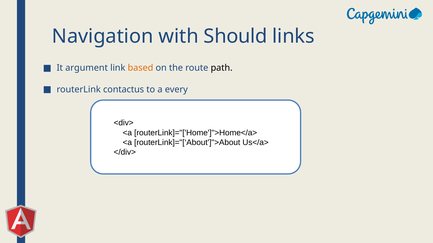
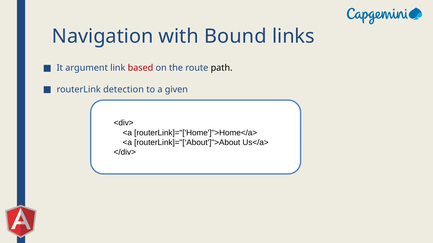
Should: Should -> Bound (235, 36)
based colour: orange -> red (140, 68)
contactus: contactus -> detection (124, 90)
every: every -> given (176, 90)
